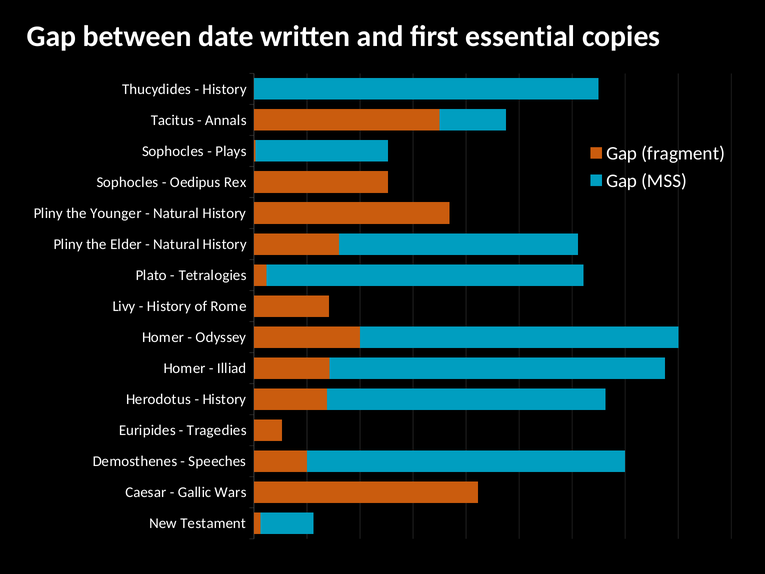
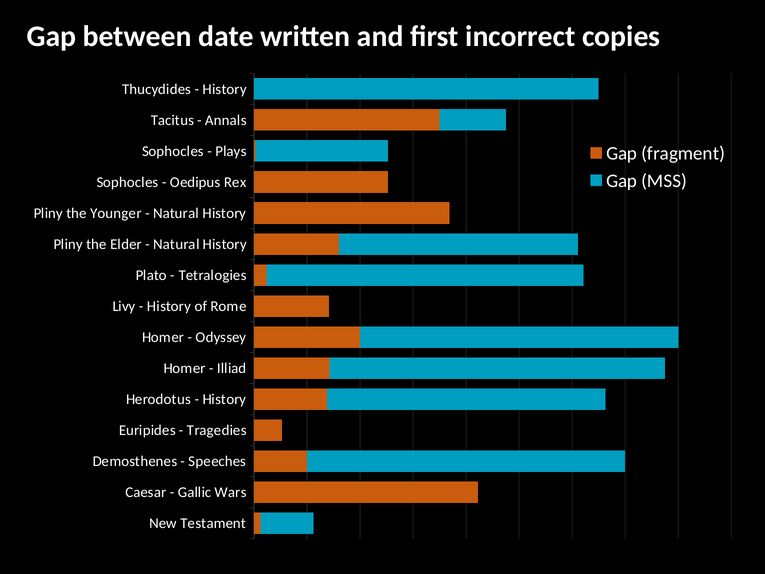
essential: essential -> incorrect (520, 36)
